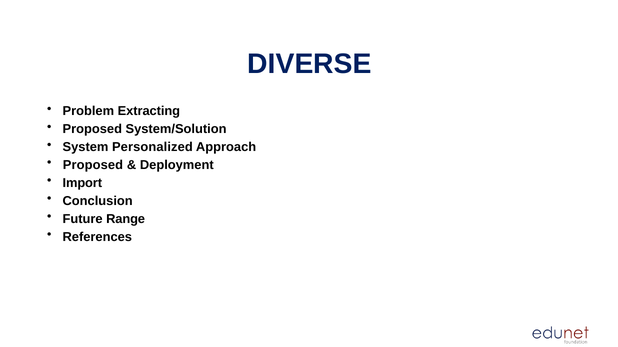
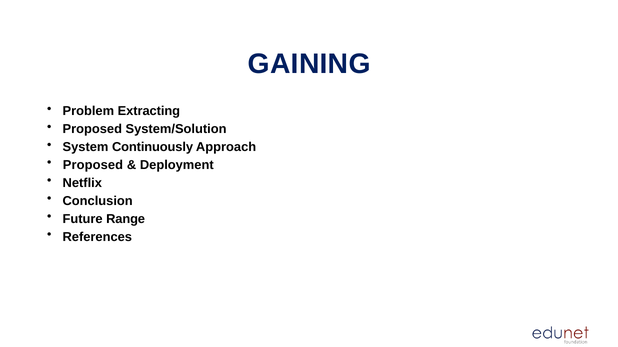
DIVERSE: DIVERSE -> GAINING (309, 64)
Personalized: Personalized -> Continuously (153, 147)
Import: Import -> Netflix (82, 183)
